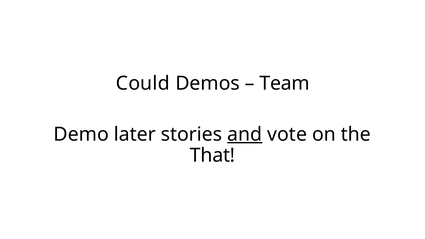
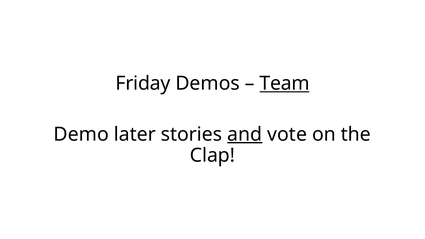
Could: Could -> Friday (143, 83)
Team underline: none -> present (285, 83)
That: That -> Clap (212, 155)
